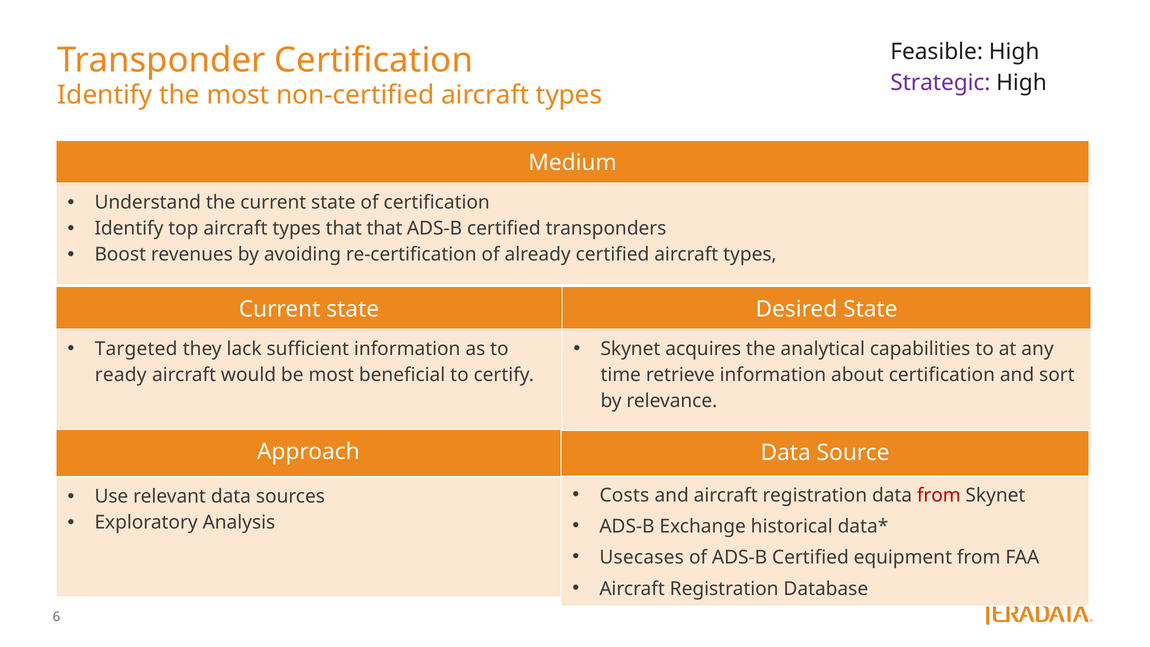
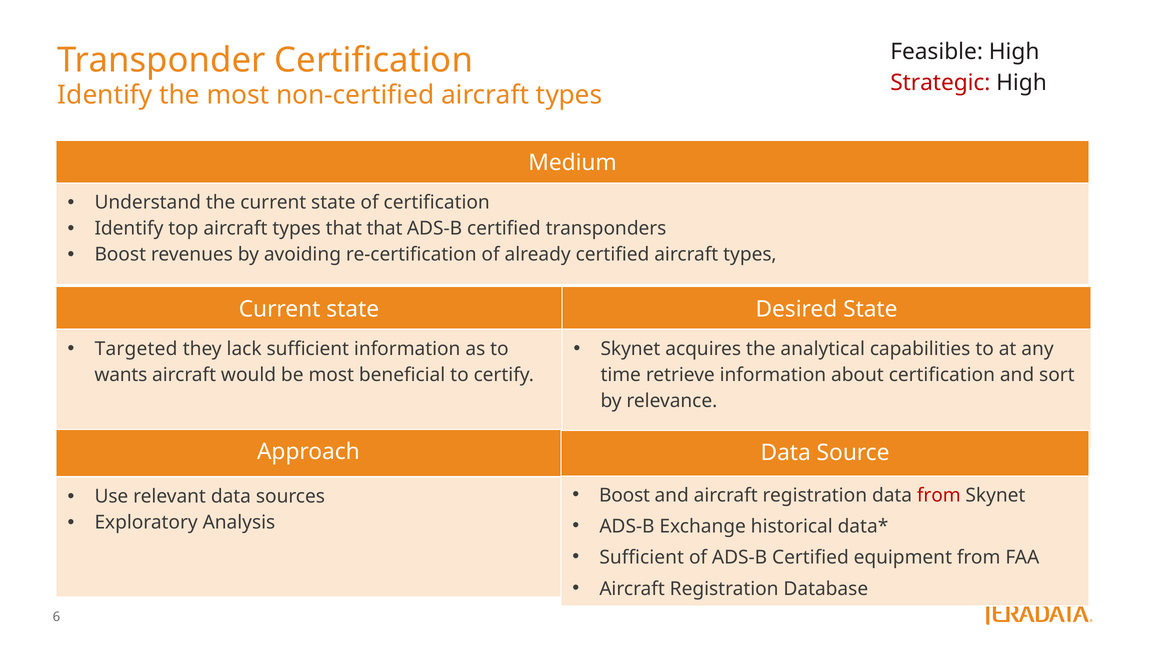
Strategic colour: purple -> red (940, 83)
ready: ready -> wants (121, 375)
Costs: Costs -> Boost (625, 495)
Usecases: Usecases -> Sufficient (642, 558)
